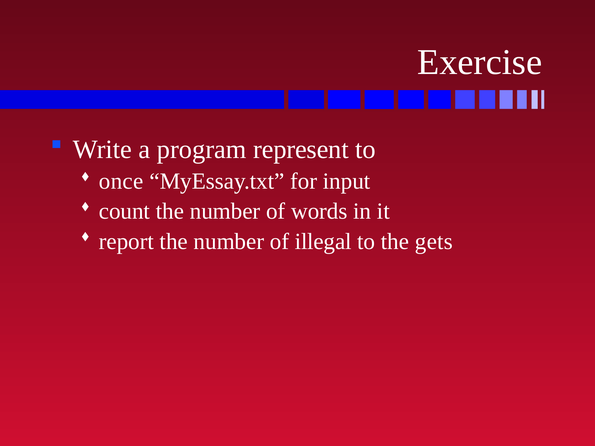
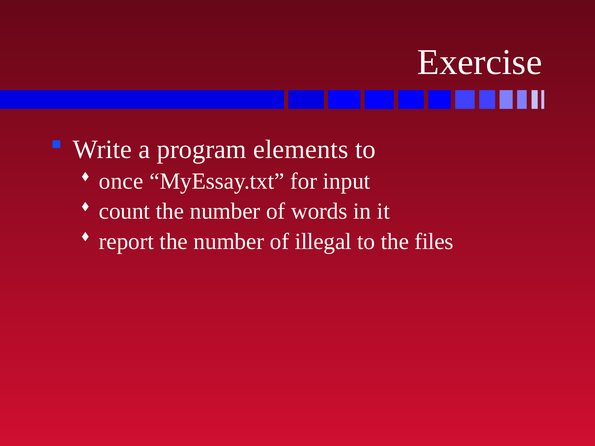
represent: represent -> elements (301, 150)
gets: gets -> files (434, 242)
